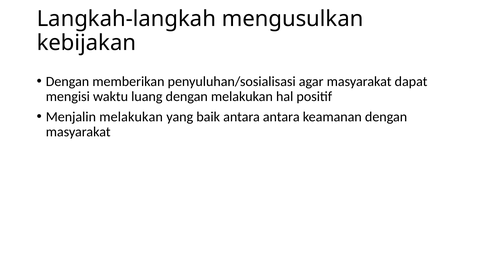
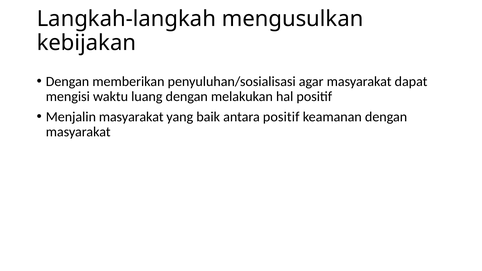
Menjalin melakukan: melakukan -> masyarakat (131, 117)
antara antara: antara -> positif (281, 117)
